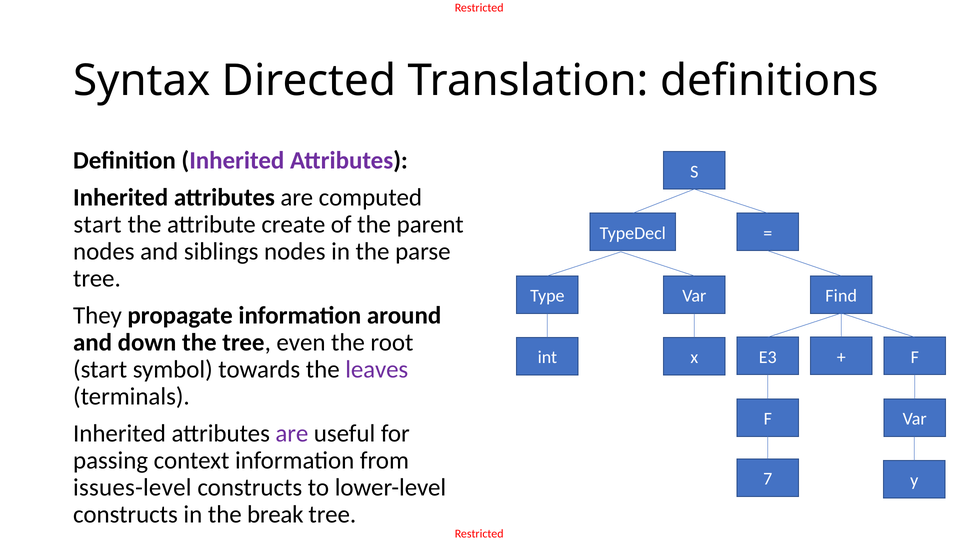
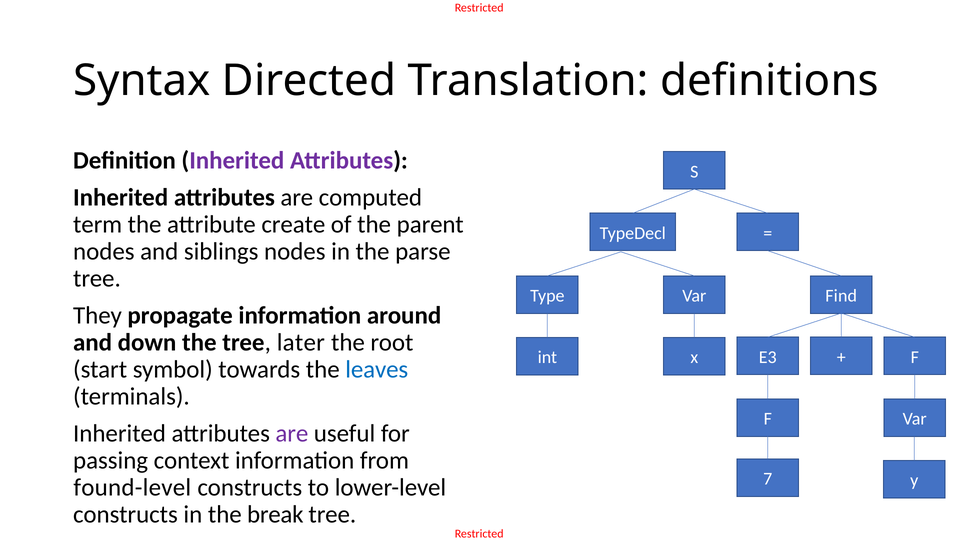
start: start -> term (98, 224)
even: even -> later (301, 342)
leaves colour: purple -> blue (377, 369)
issues-level: issues-level -> found-level (132, 487)
